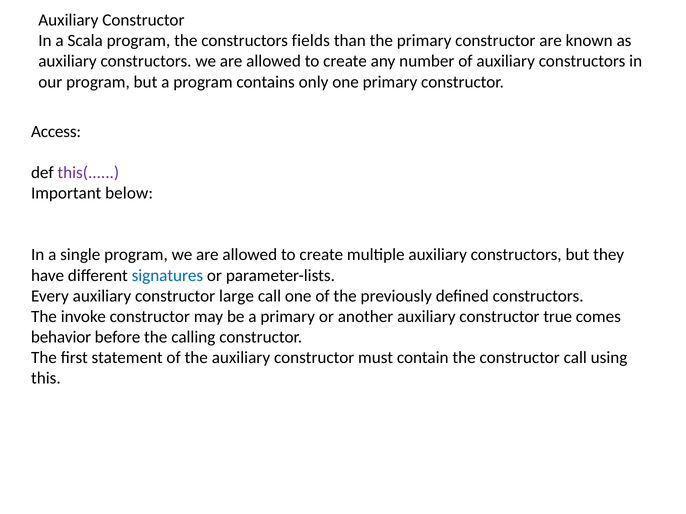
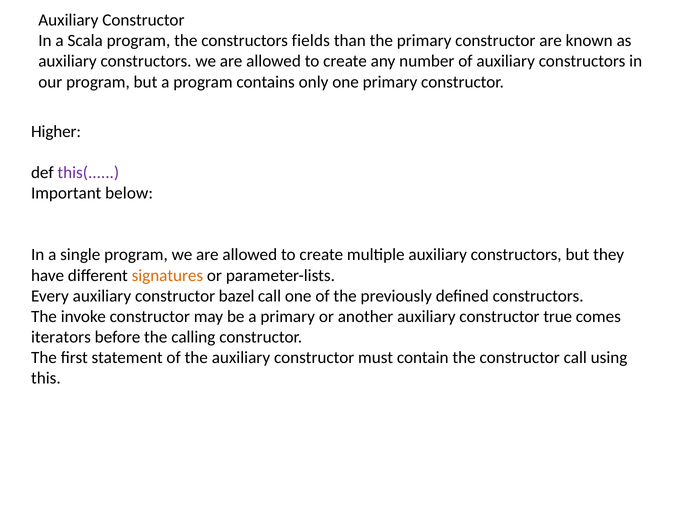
Access: Access -> Higher (56, 132)
signatures colour: blue -> orange (167, 276)
large: large -> bazel (237, 296)
behavior: behavior -> iterators (61, 337)
